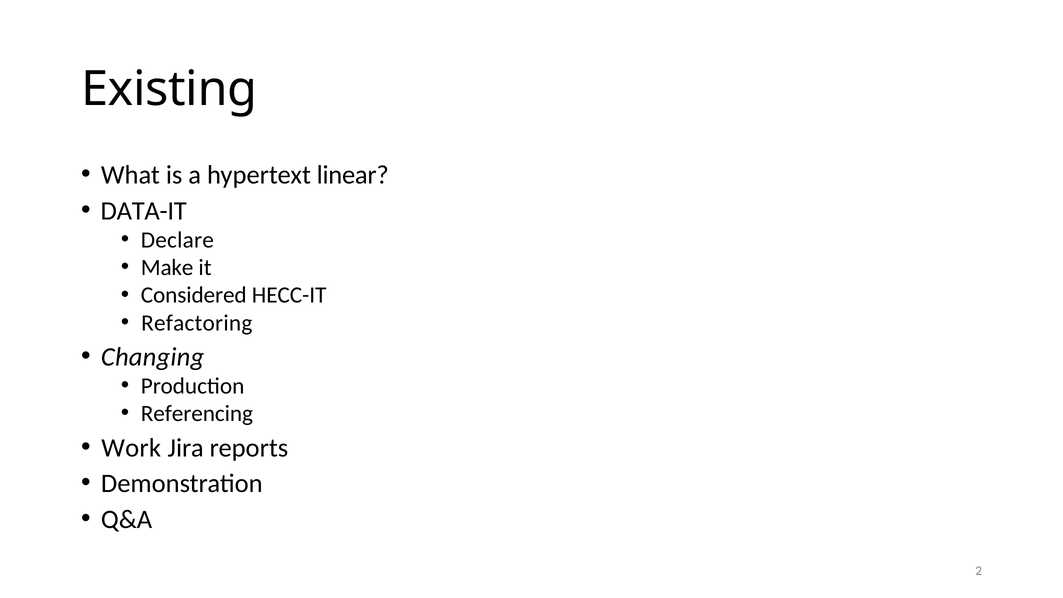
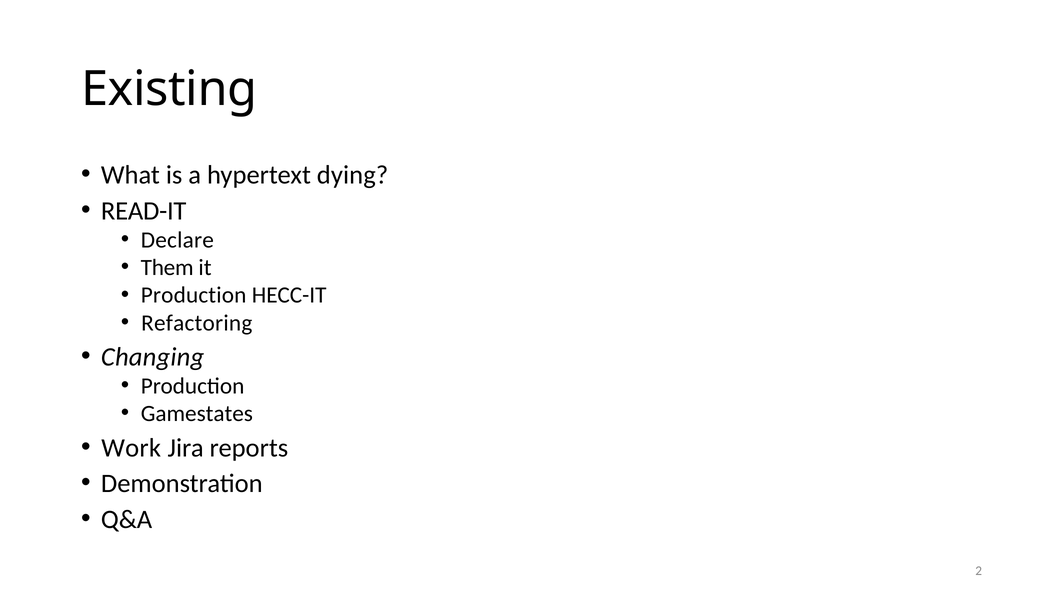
linear: linear -> dying (353, 175)
DATA-IT: DATA-IT -> READ-IT (144, 211)
Make: Make -> Them (167, 268)
Considered: Considered -> Production (194, 295)
Referencing: Referencing -> Gamestates (197, 414)
